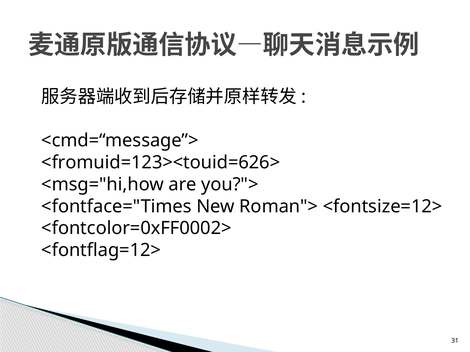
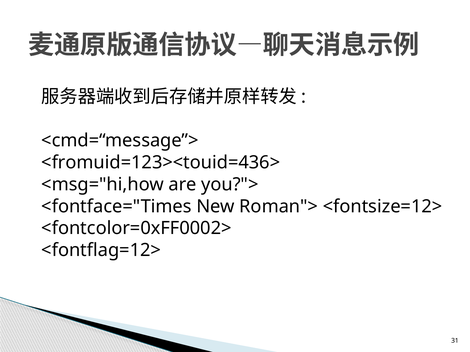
<fromuid=123><touid=626>: <fromuid=123><touid=626> -> <fromuid=123><touid=436> (161, 163)
